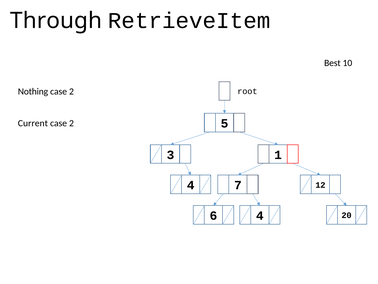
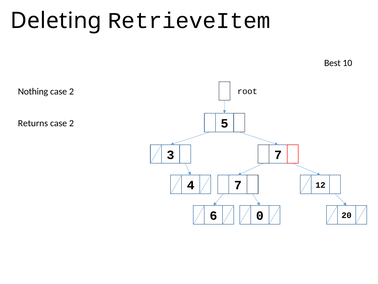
Through: Through -> Deleting (56, 21)
Current: Current -> Returns (33, 123)
3 1: 1 -> 7 (278, 155)
6 4: 4 -> 0 (260, 215)
